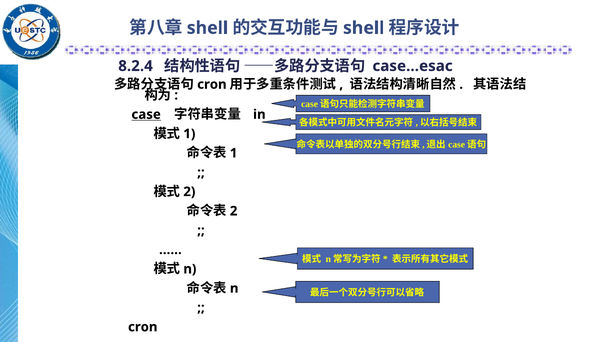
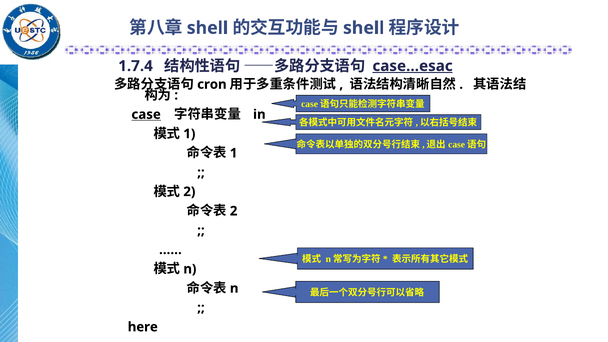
8.2.4: 8.2.4 -> 1.7.4 (136, 66)
case…esac underline: none -> present (413, 66)
cron: cron -> here (143, 327)
